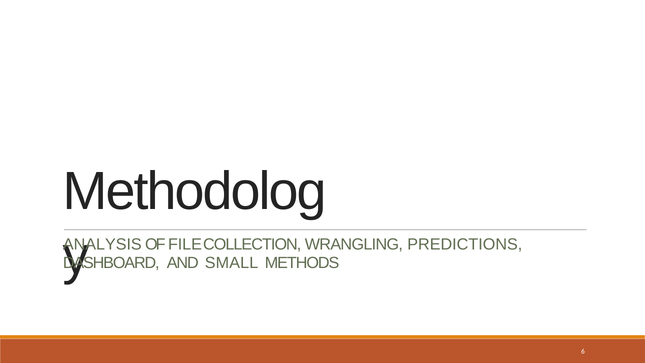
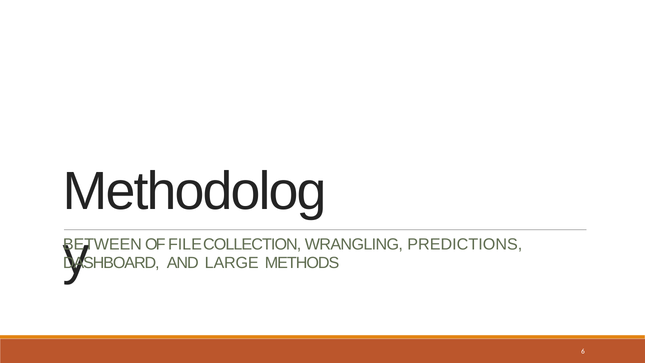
ANALYSIS: ANALYSIS -> BETWEEN (102, 244)
SMALL: SMALL -> LARGE (232, 263)
